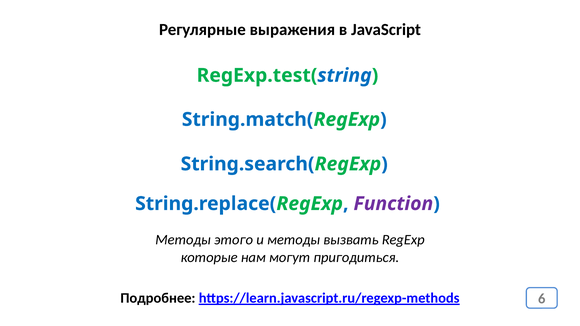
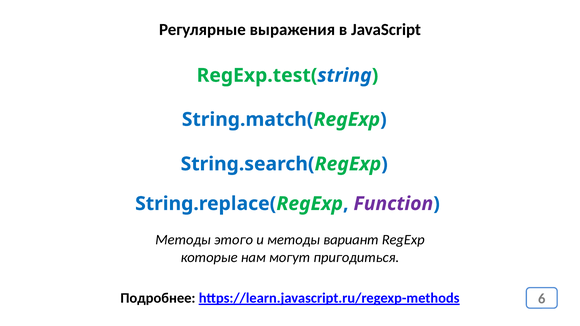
вызвать: вызвать -> вариант (351, 240)
